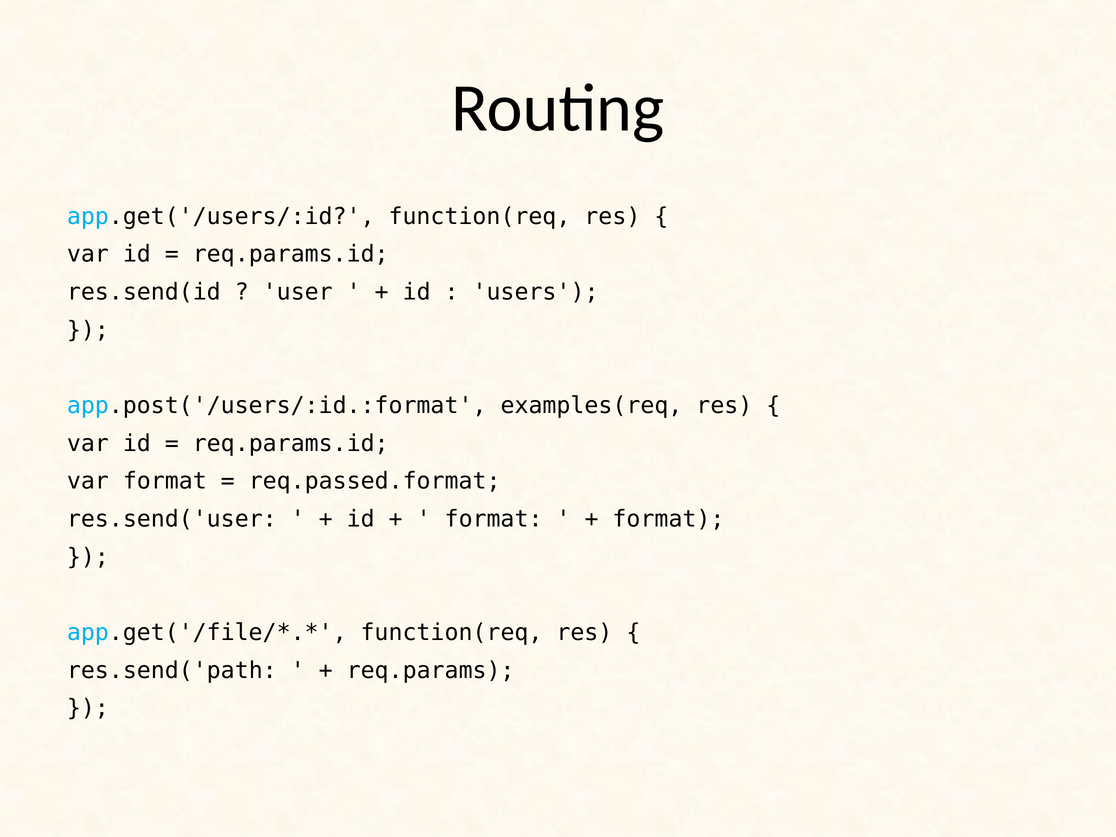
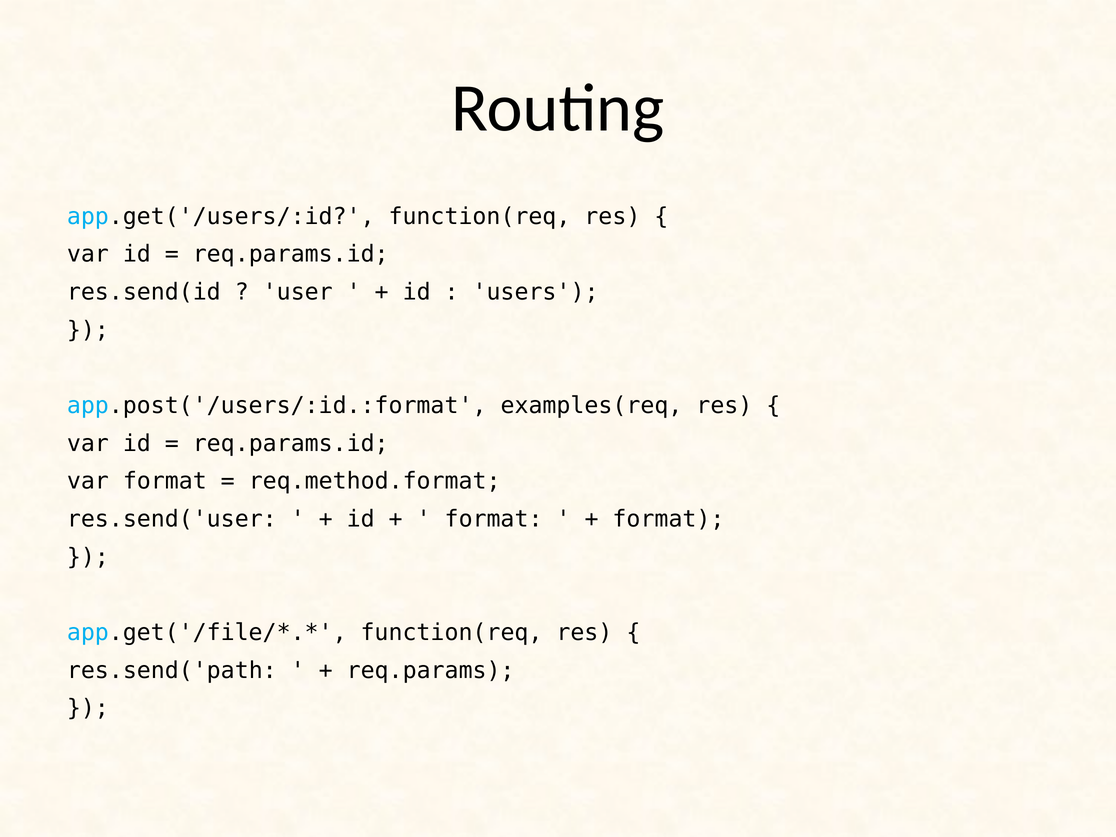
req.passed.format: req.passed.format -> req.method.format (375, 481)
